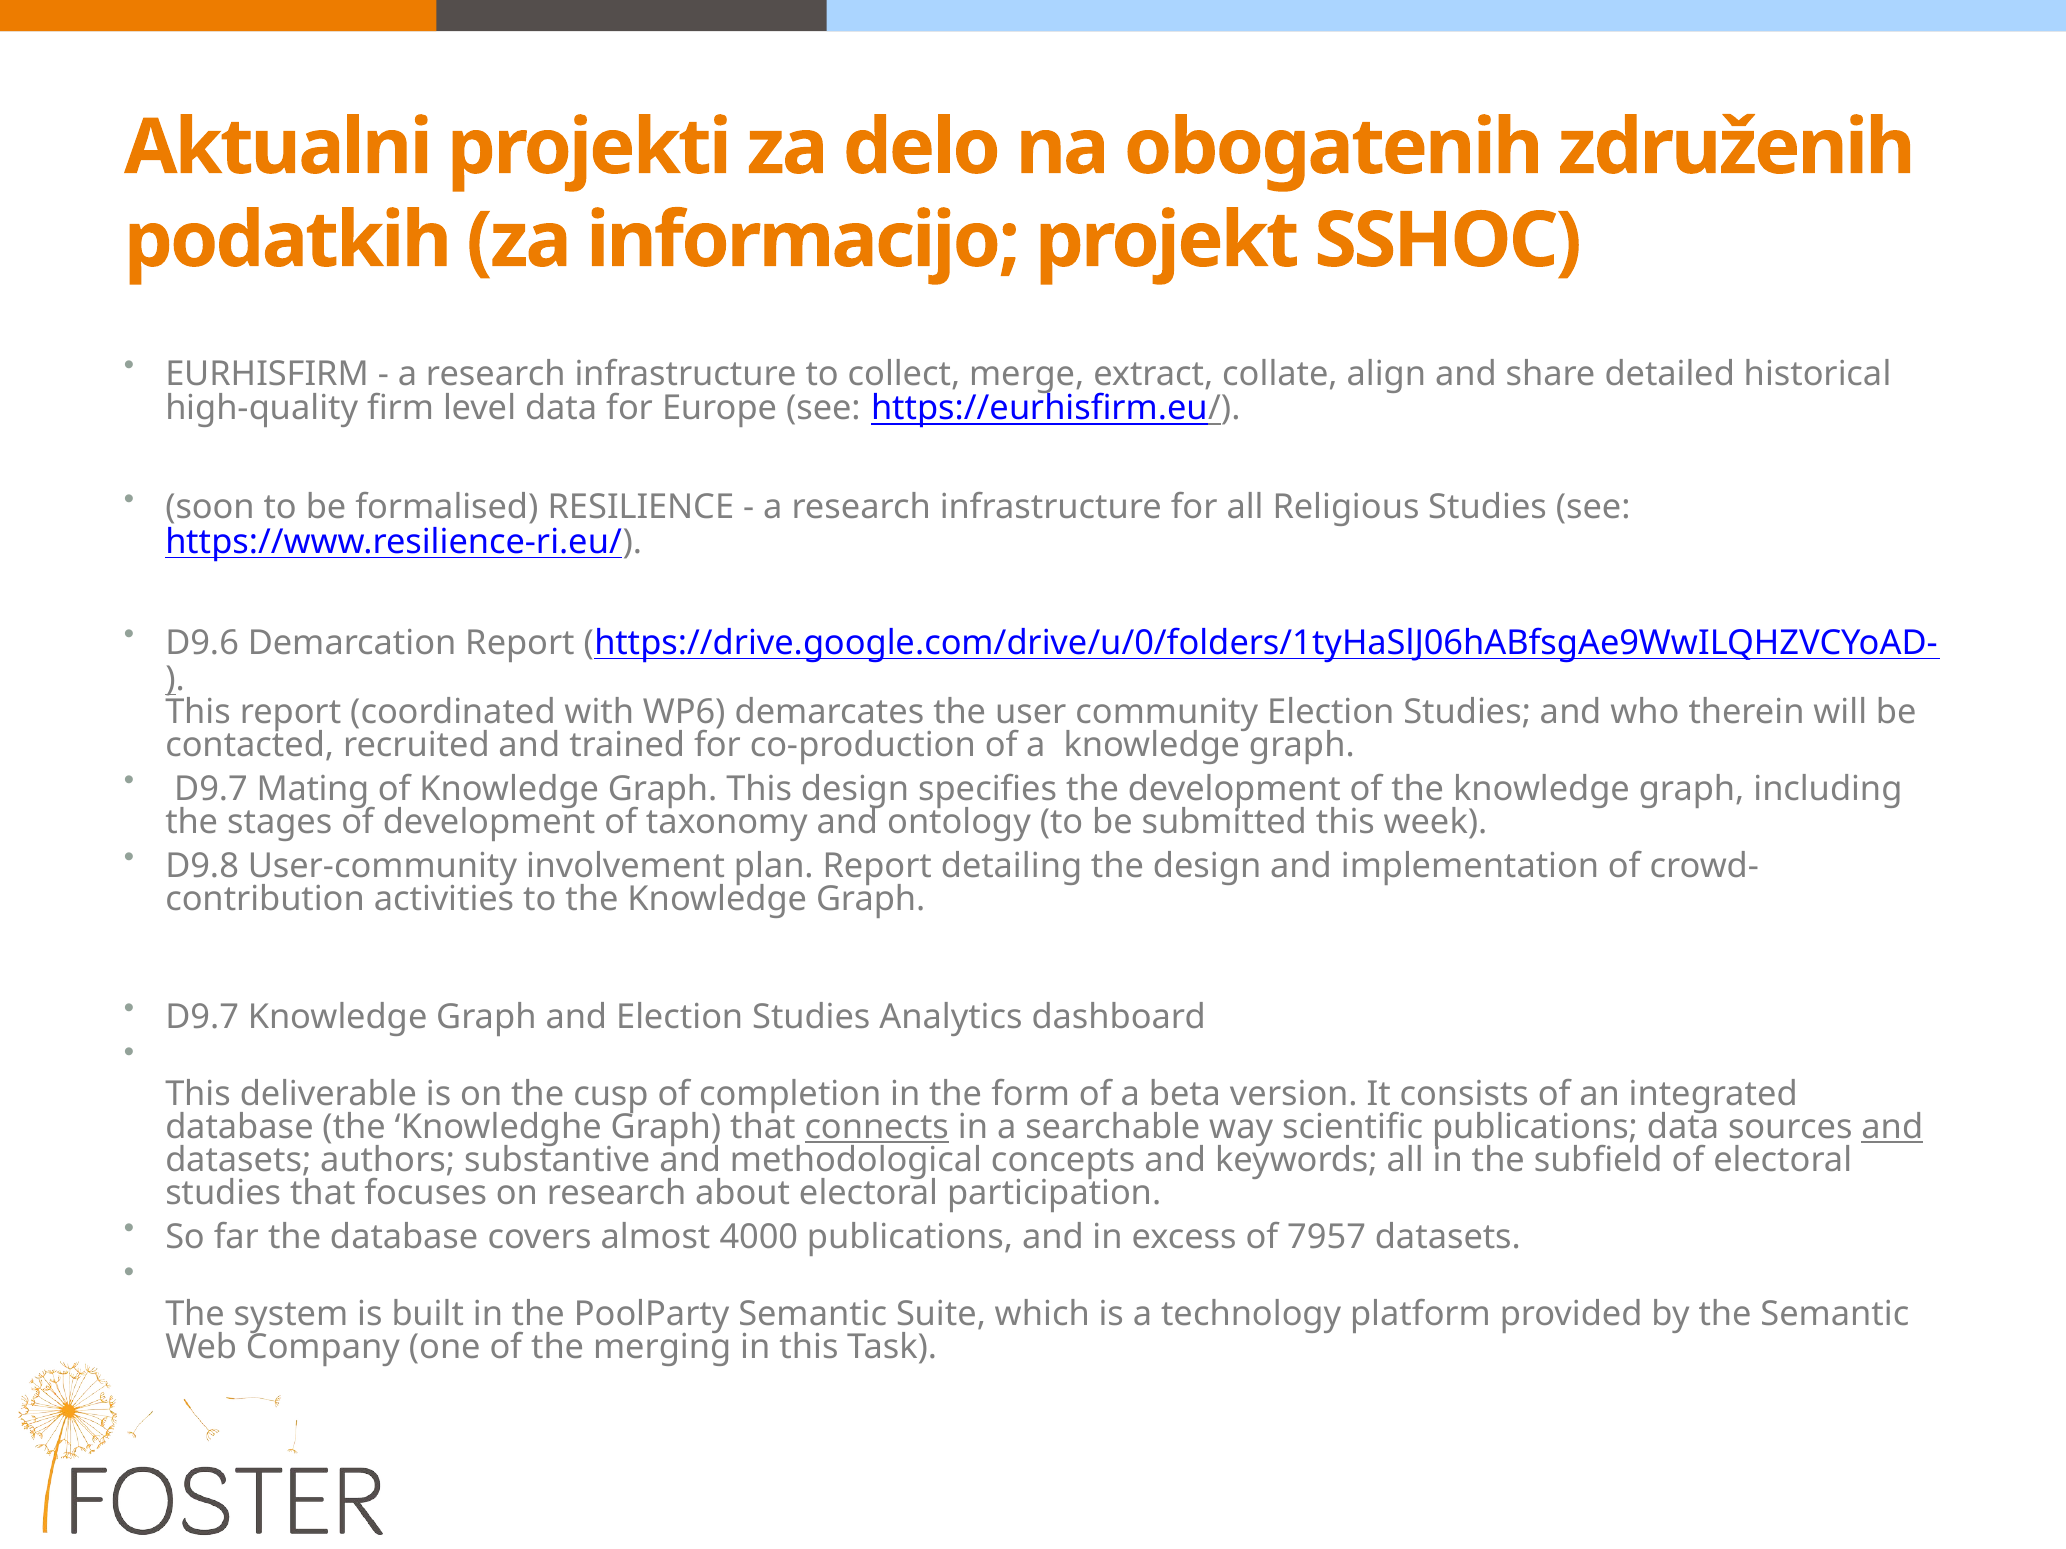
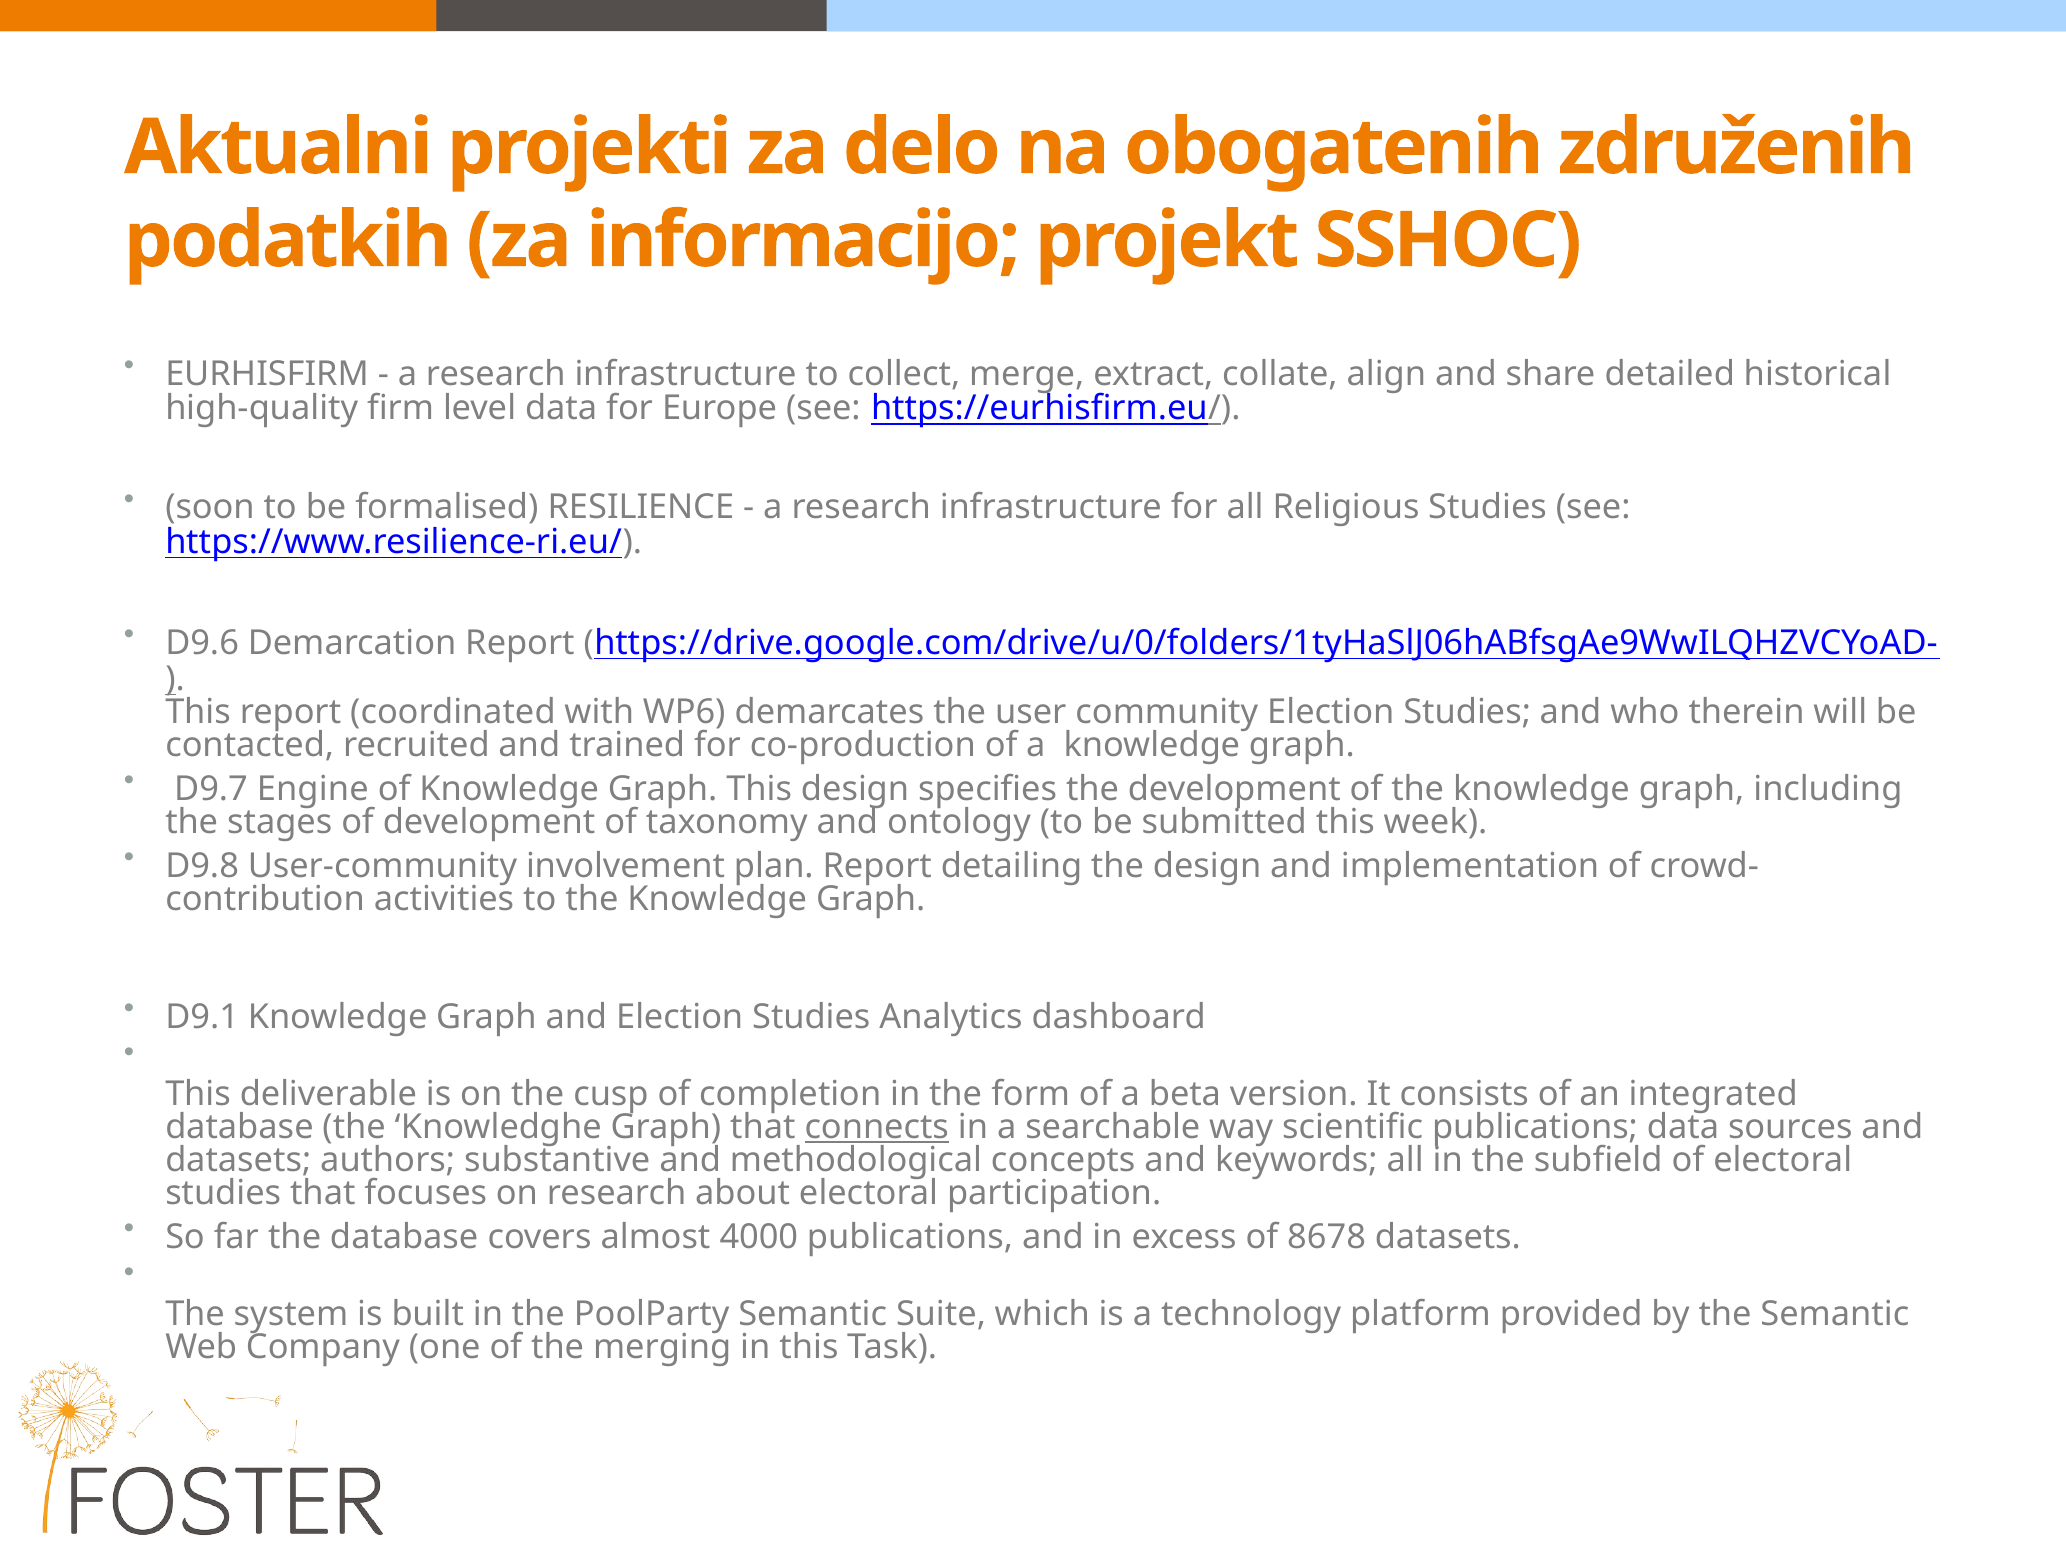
Mating: Mating -> Engine (313, 789)
D9.7: D9.7 -> D9.1 (202, 1017)
and underline: present -> none (1892, 1128)
7957: 7957 -> 8678 (1327, 1238)
